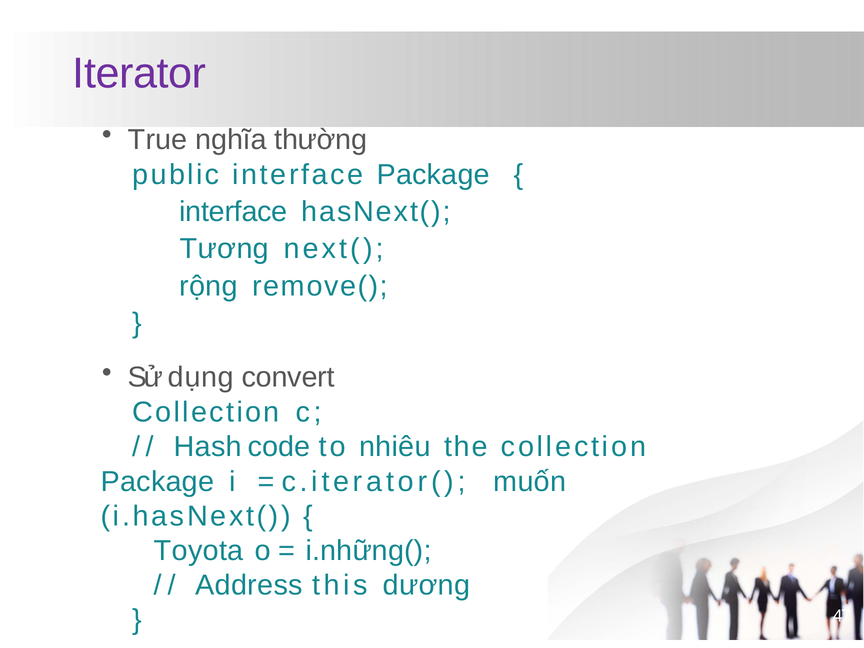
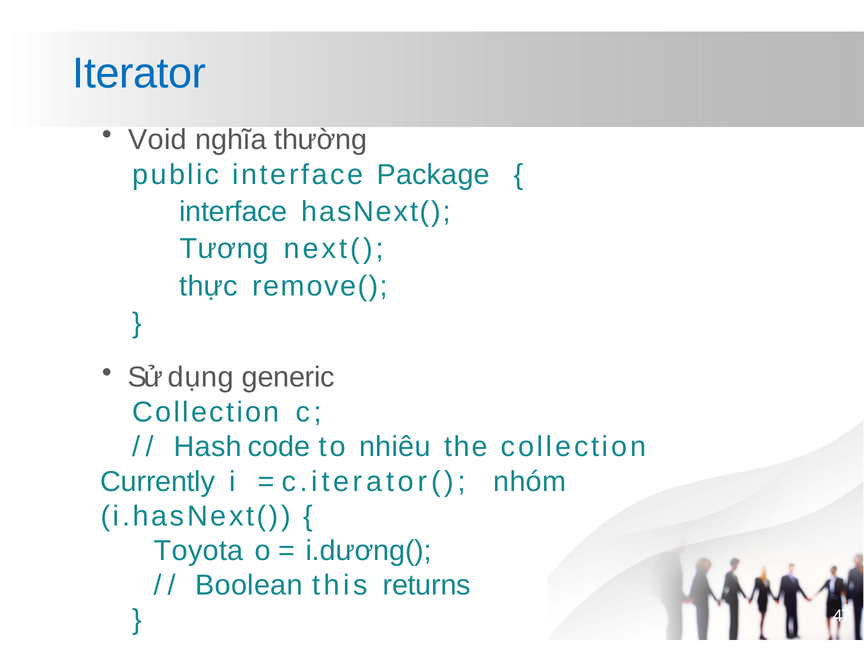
Iterator colour: purple -> blue (139, 74)
True: True -> Void (157, 140)
rộng: rộng -> thực (209, 286)
convert: convert -> generic (288, 377)
Package: Package -> Currently (158, 482)
muốn: muốn -> nhóm (530, 482)
i.những(: i.những( -> i.dương( (369, 551)
Address: Address -> Boolean (249, 585)
dương: dương -> returns (427, 585)
